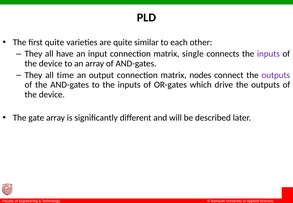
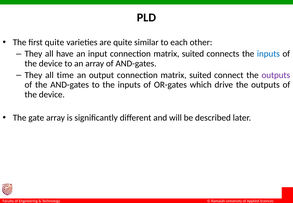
input connection matrix single: single -> suited (193, 54)
inputs colour: purple -> blue (268, 54)
output connection matrix nodes: nodes -> suited (200, 75)
